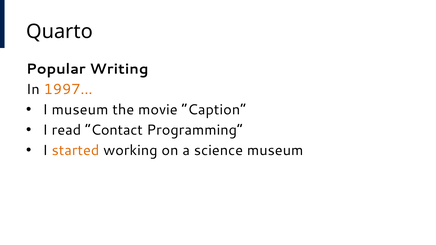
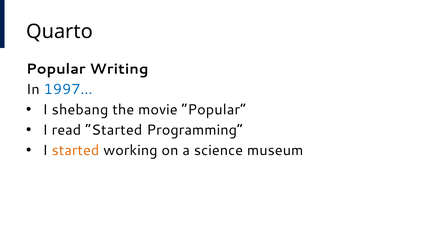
1997… colour: orange -> blue (68, 89)
I museum: museum -> shebang (80, 110)
movie Caption: Caption -> Popular (214, 110)
read Contact: Contact -> Started (114, 130)
